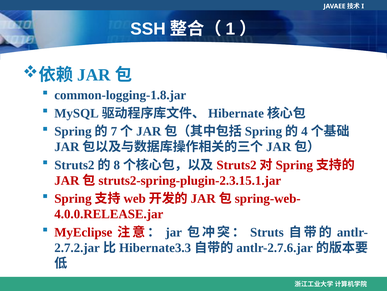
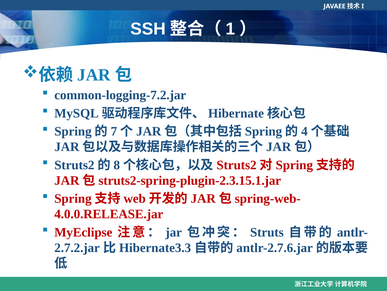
common-logging-1.8.jar: common-logging-1.8.jar -> common-logging-7.2.jar (120, 95)
